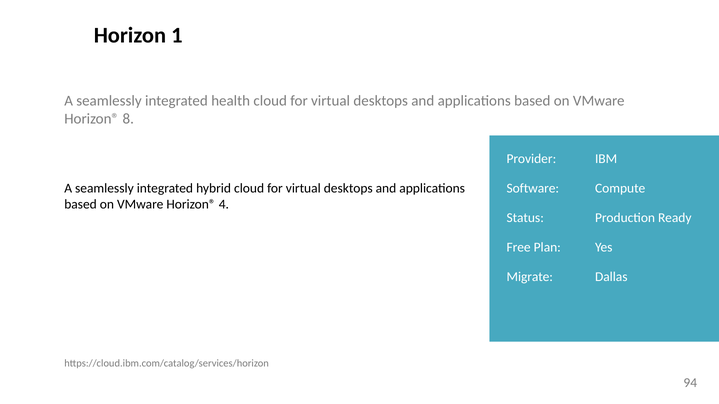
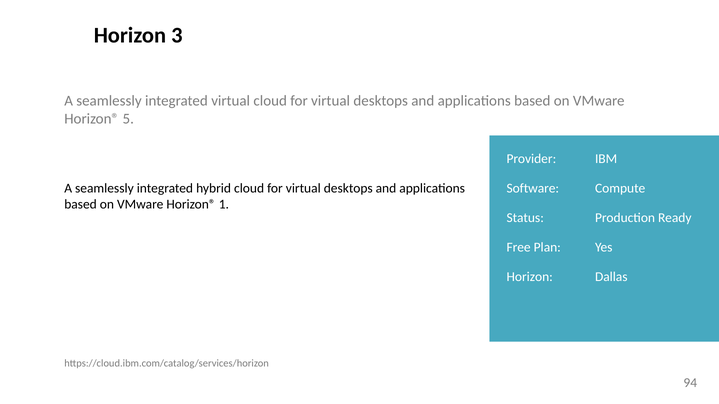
1: 1 -> 3 (177, 35)
integrated health: health -> virtual (231, 101)
8: 8 -> 5 (128, 119)
4: 4 -> 1 (224, 205)
Migrate: Migrate -> Horizon (530, 277)
